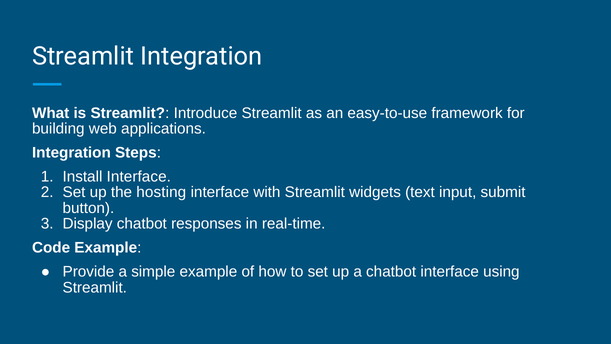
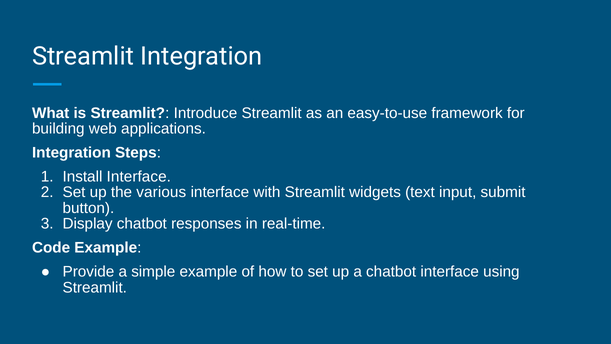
hosting: hosting -> various (161, 192)
